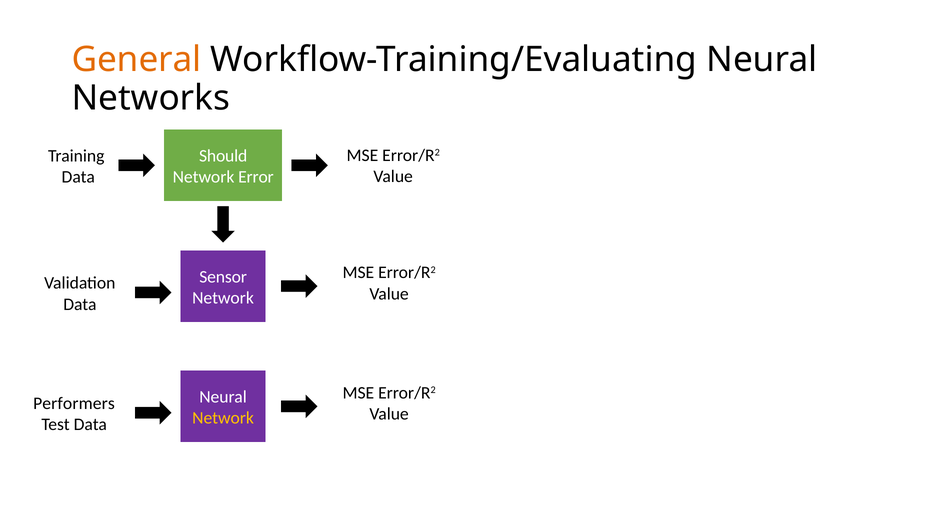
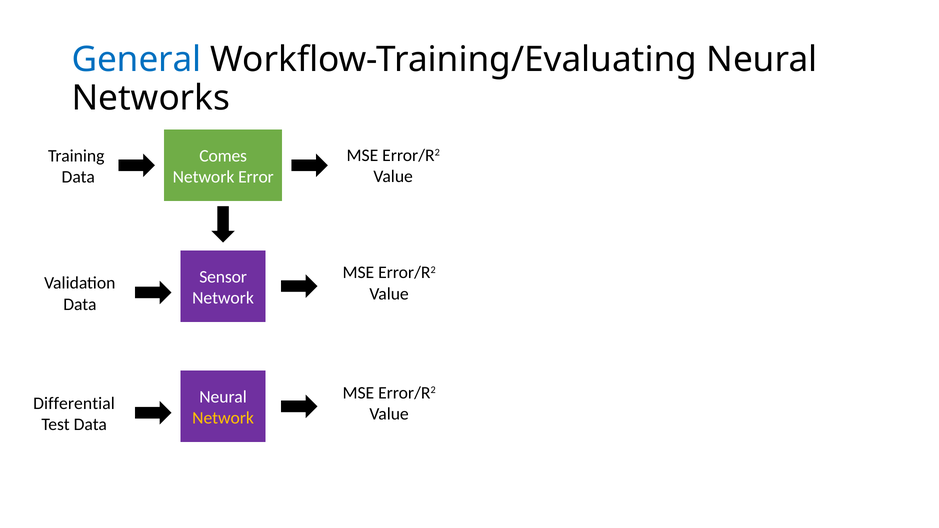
General colour: orange -> blue (137, 60)
Should: Should -> Comes (223, 156)
Performers: Performers -> Differential (74, 404)
